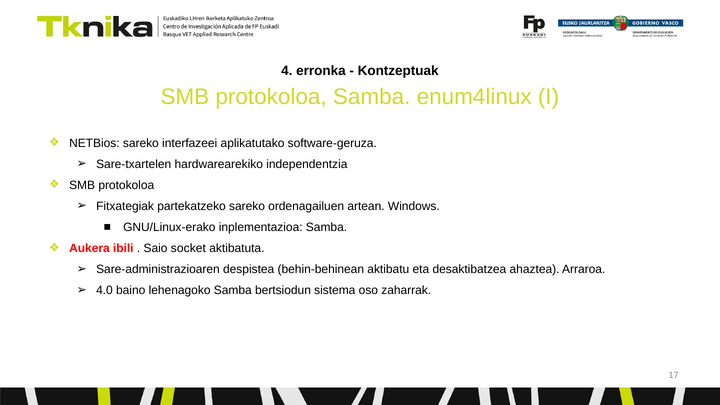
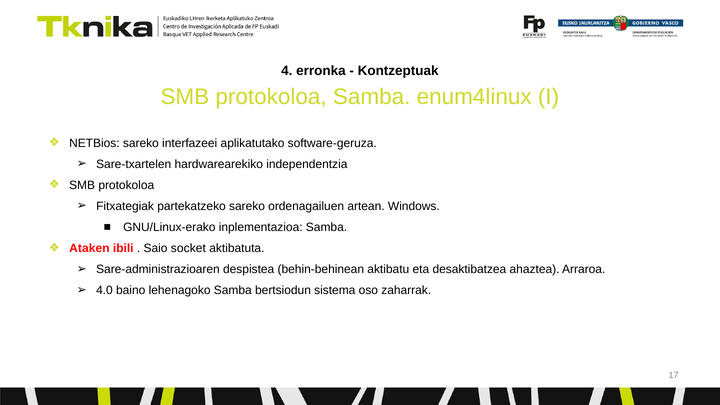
Aukera: Aukera -> Ataken (89, 248)
